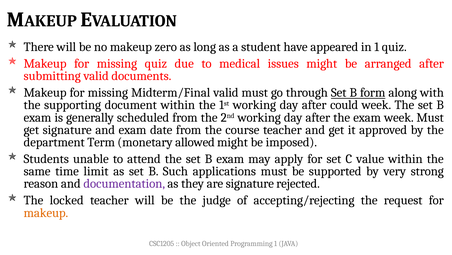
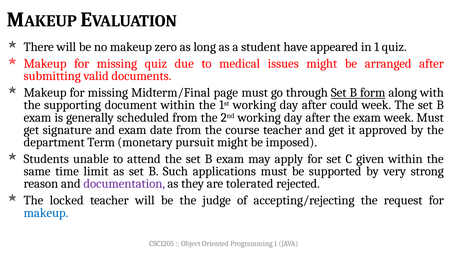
Midterm/Final valid: valid -> page (226, 92)
allowed: allowed -> pursuit (195, 142)
value: value -> given (370, 158)
are signature: signature -> tolerated (250, 183)
makeup colour: orange -> blue (46, 212)
